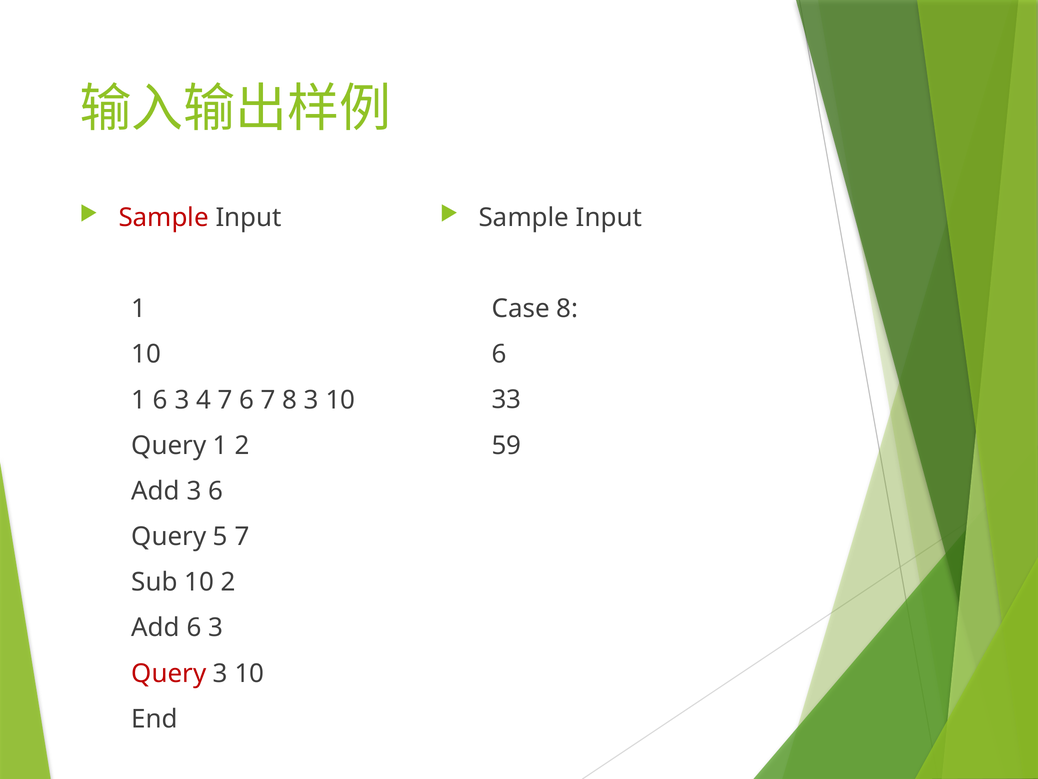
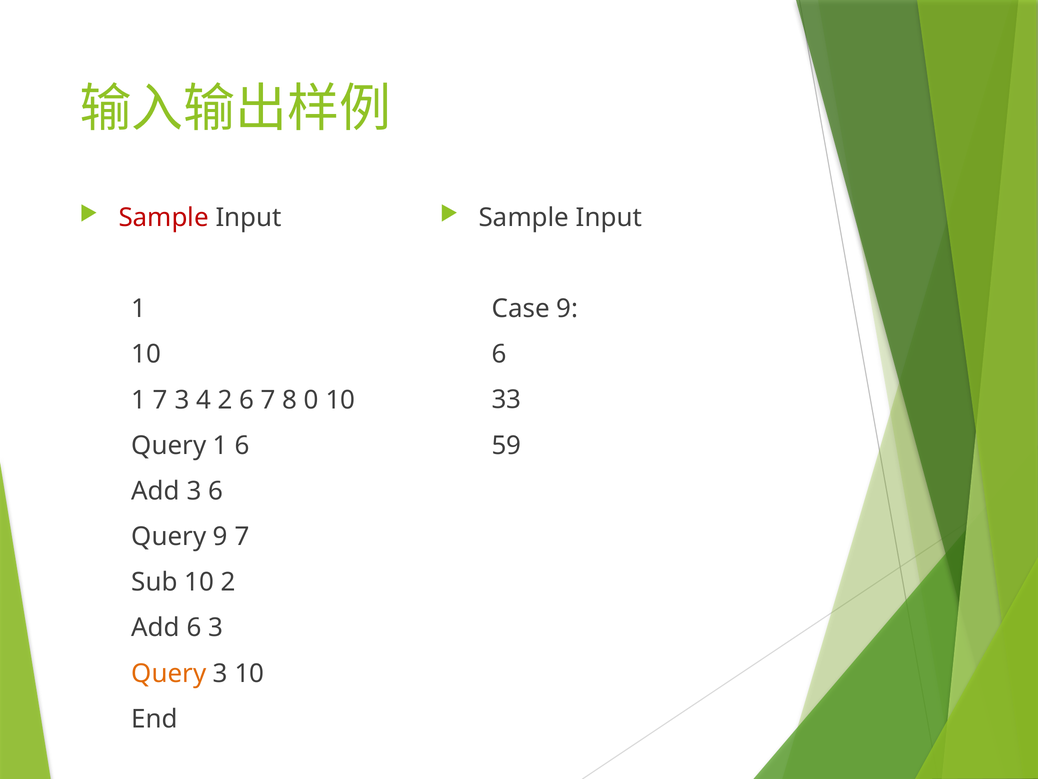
Case 8: 8 -> 9 (567, 309)
1 6: 6 -> 7 (160, 400)
4 7: 7 -> 2 (225, 400)
8 3: 3 -> 0 (311, 400)
1 2: 2 -> 6 (242, 445)
Query 5: 5 -> 9 (220, 536)
Query colour: red -> orange (169, 673)
